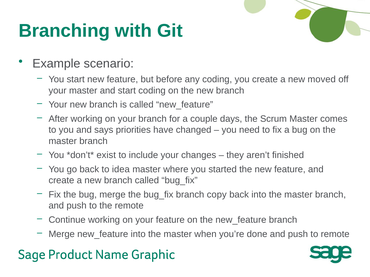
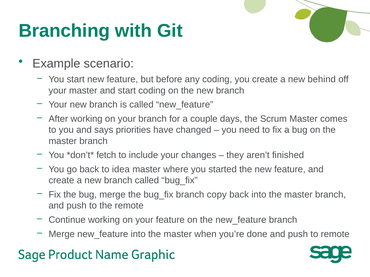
moved: moved -> behind (322, 80)
exist: exist -> fetch (106, 155)
